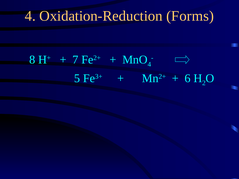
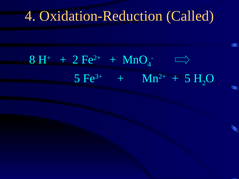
Forms: Forms -> Called (190, 16)
7: 7 -> 2 (75, 60)
6: 6 -> 5 (188, 78)
